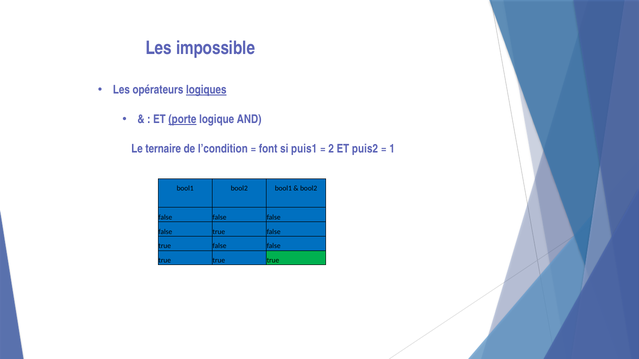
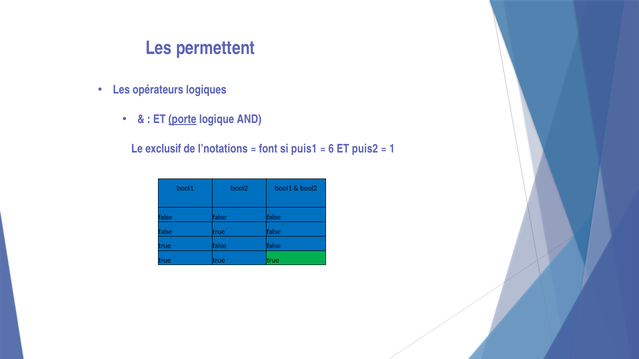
impossible: impossible -> permettent (216, 48)
logiques underline: present -> none (206, 90)
ternaire: ternaire -> exclusif (163, 149)
l’condition: l’condition -> l’notations (223, 149)
2: 2 -> 6 (331, 149)
